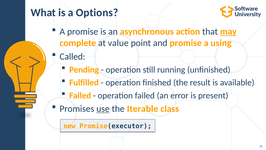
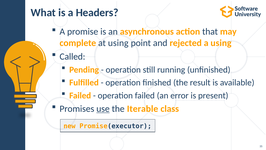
Options: Options -> Headers (97, 13)
may underline: present -> none (228, 32)
at value: value -> using (118, 43)
and promise: promise -> rejected (186, 43)
